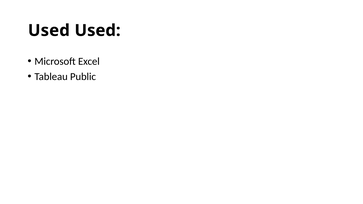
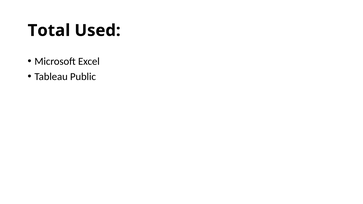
Used: Used -> Total (49, 30)
